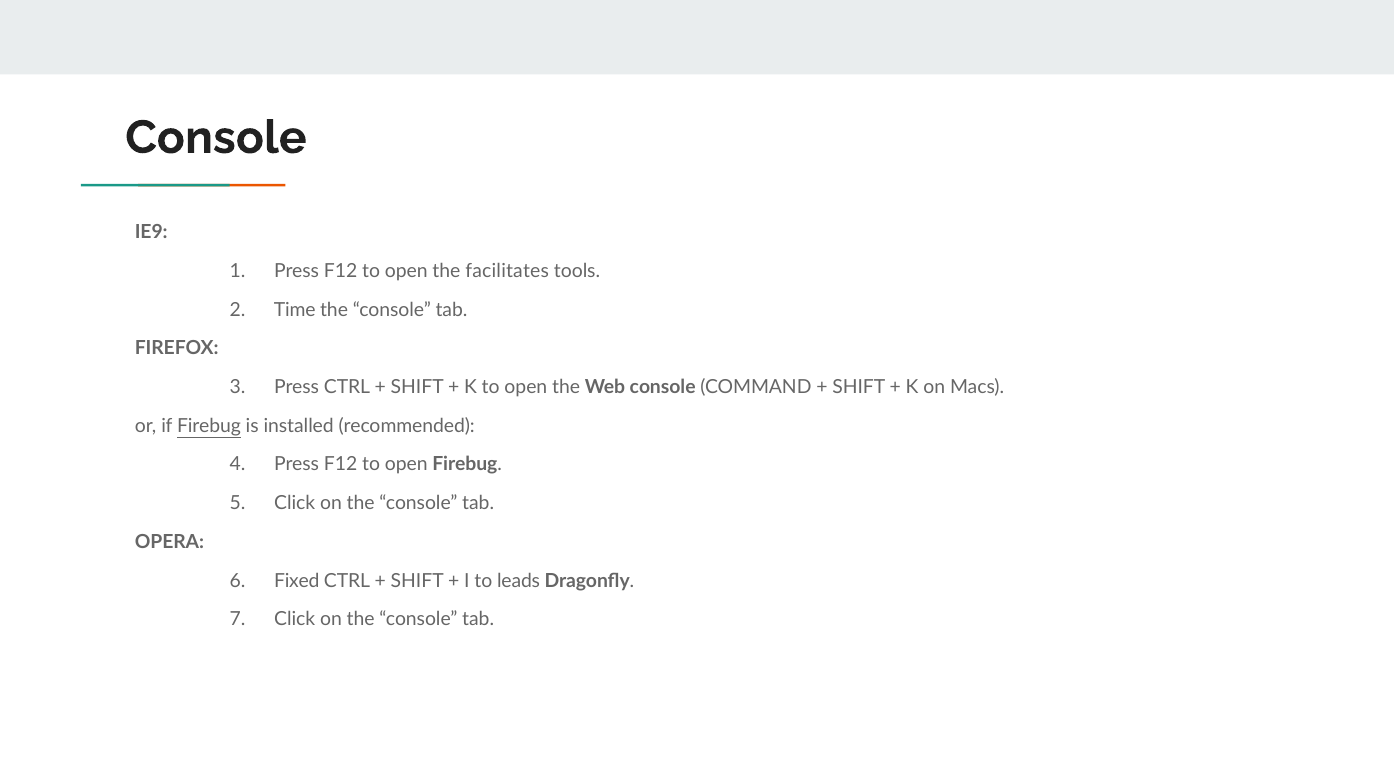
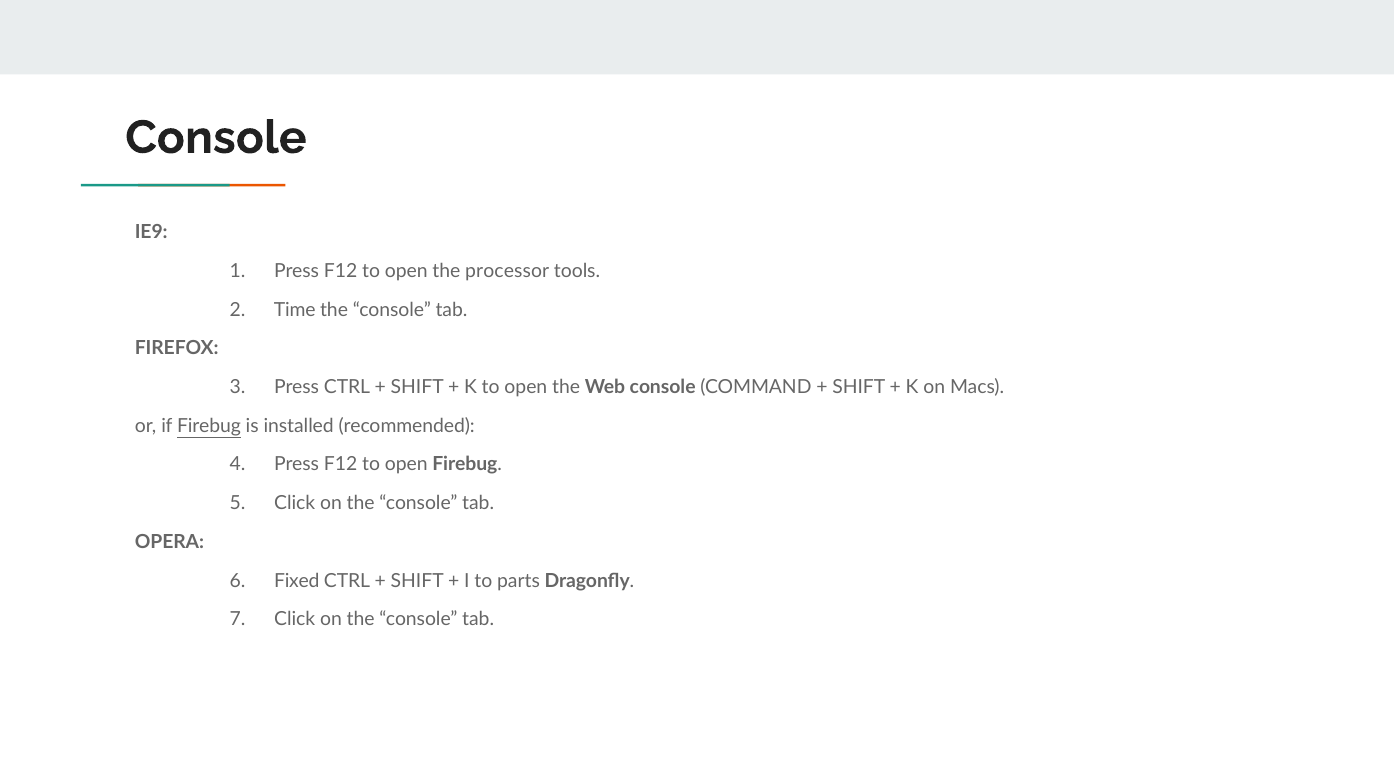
facilitates: facilitates -> processor (507, 271)
leads: leads -> parts (518, 581)
